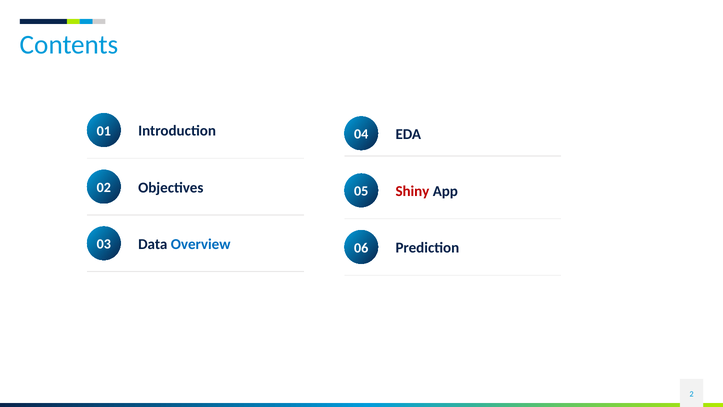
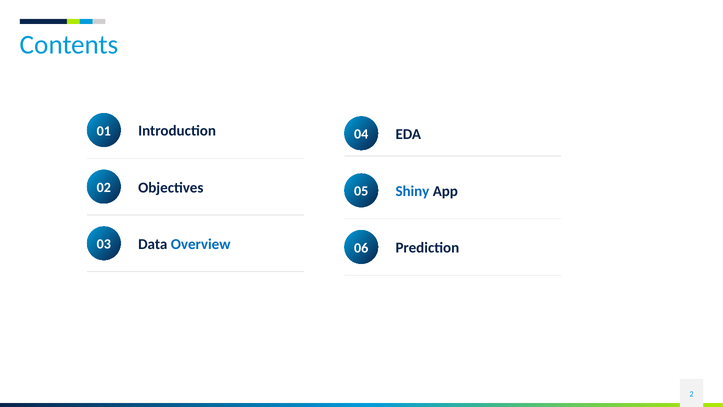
Shiny colour: red -> blue (412, 191)
